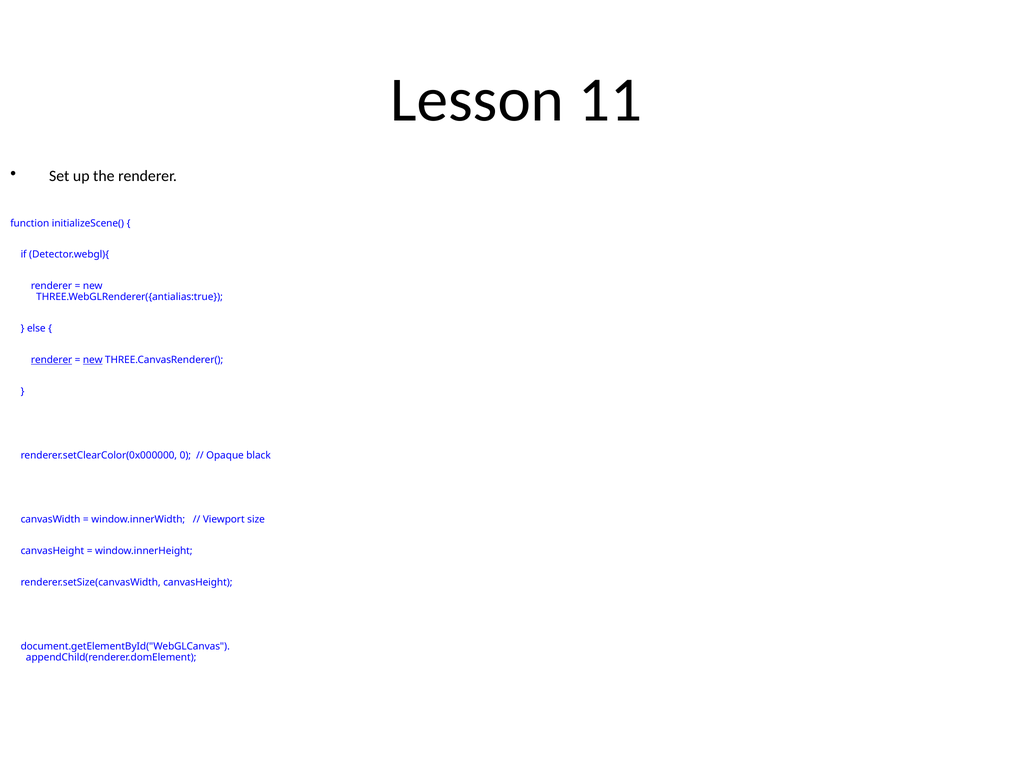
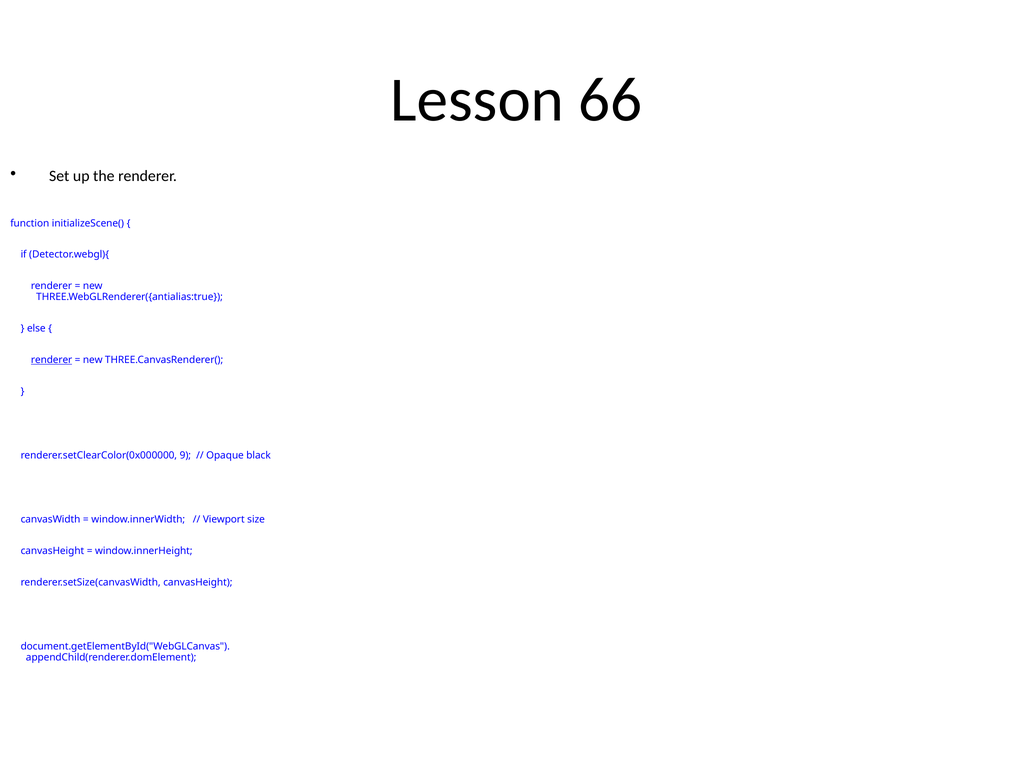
11: 11 -> 66 (610, 100)
new underline: present -> none (93, 360)
0: 0 -> 9 (185, 455)
